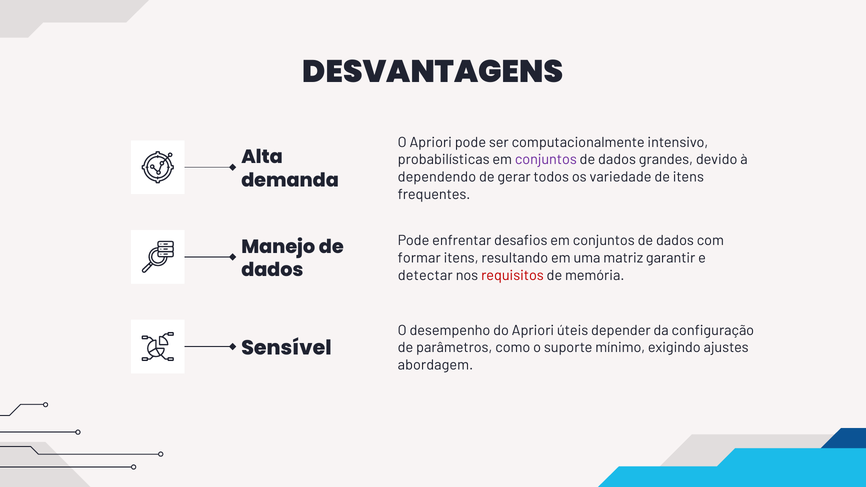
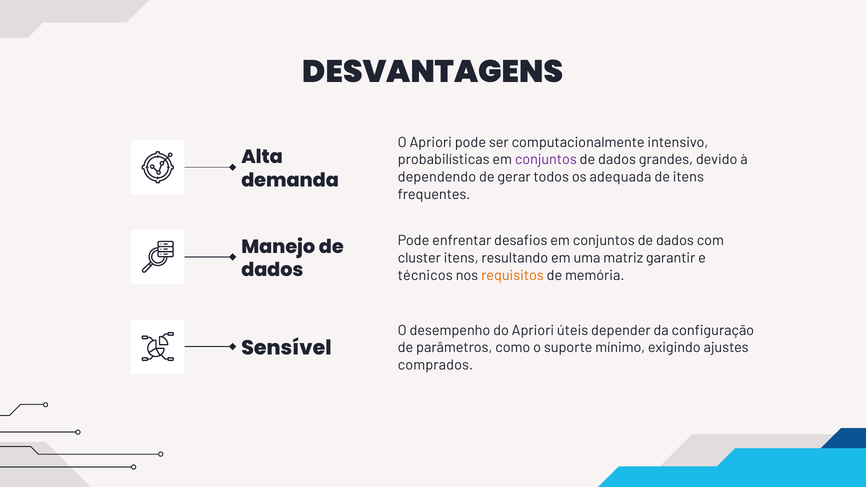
variedade: variedade -> adequada (620, 177)
formar: formar -> cluster (419, 258)
detectar: detectar -> técnicos (425, 275)
requisitos colour: red -> orange (512, 275)
abordagem: abordagem -> comprados (435, 365)
